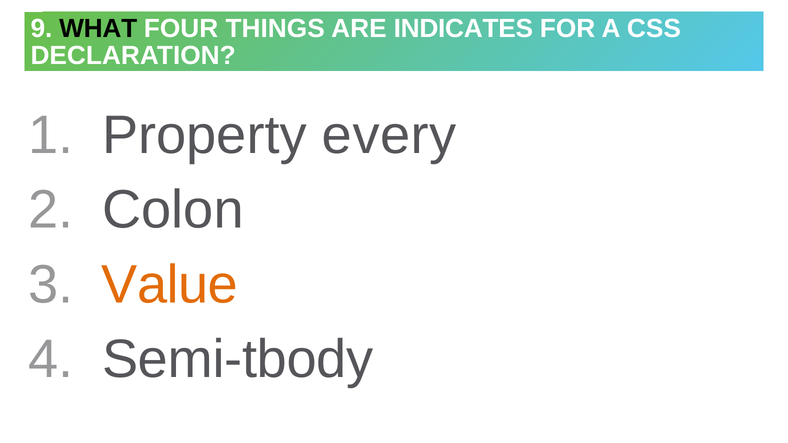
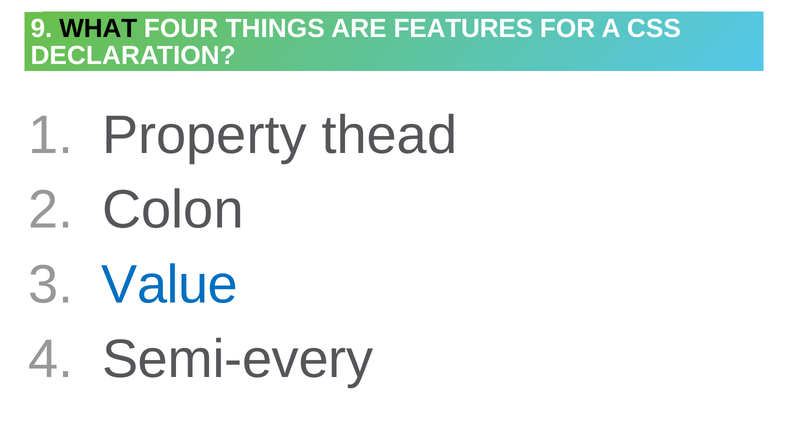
INDICATES: INDICATES -> FEATURES (463, 29)
every: every -> thead (389, 135)
Value colour: orange -> blue (170, 285)
Semi-tbody: Semi-tbody -> Semi-every (238, 360)
